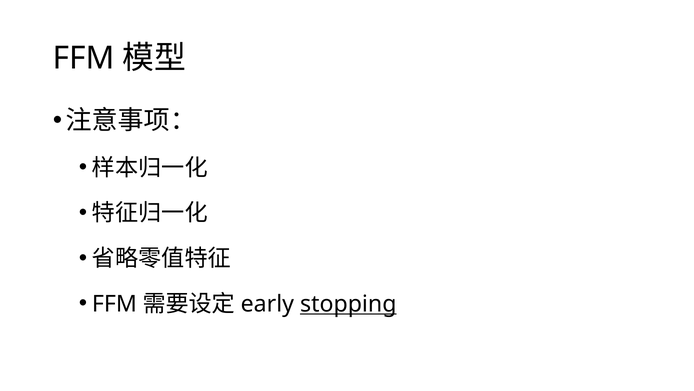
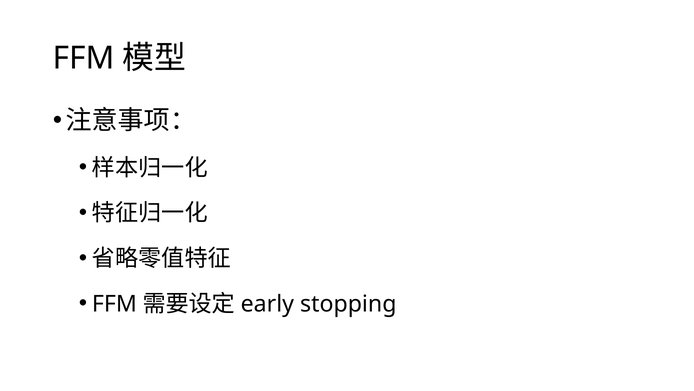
stopping underline: present -> none (348, 304)
